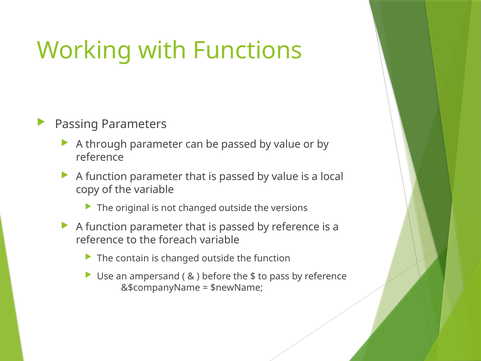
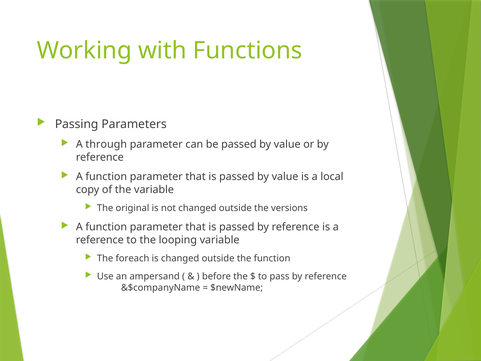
foreach: foreach -> looping (178, 240)
contain: contain -> foreach (132, 258)
